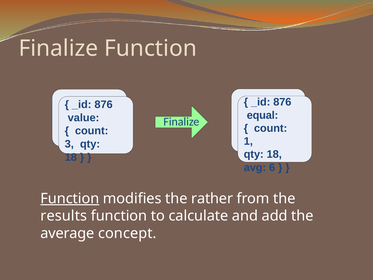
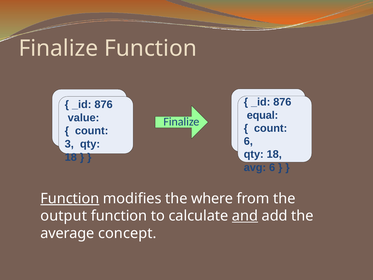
1: 1 -> 6 (248, 141)
rather: rather -> where (212, 198)
results: results -> output (64, 216)
and underline: none -> present (245, 216)
